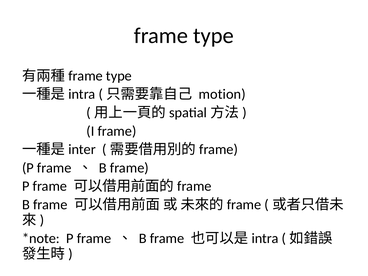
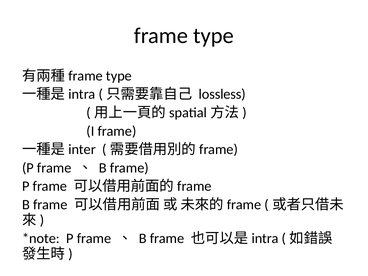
motion: motion -> lossless (222, 94)
